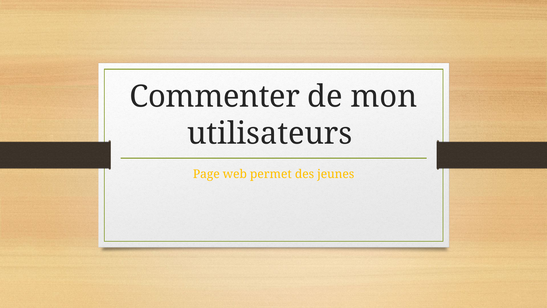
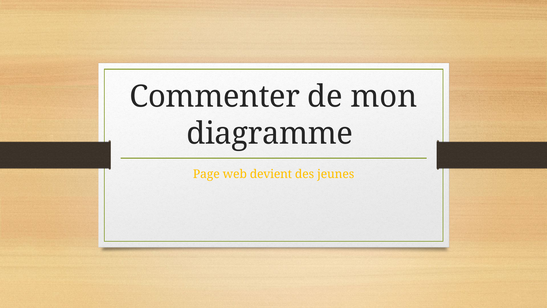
utilisateurs: utilisateurs -> diagramme (270, 134)
permet: permet -> devient (271, 174)
